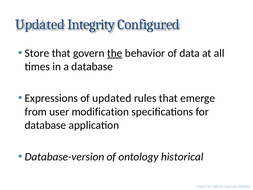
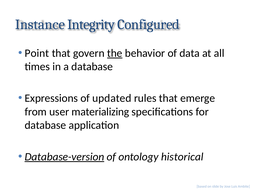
Updated: Updated -> Instance (40, 24)
Store: Store -> Point (37, 53)
modification: modification -> materializing (100, 112)
Database-version underline: none -> present (64, 157)
